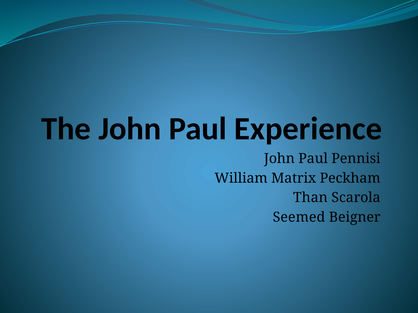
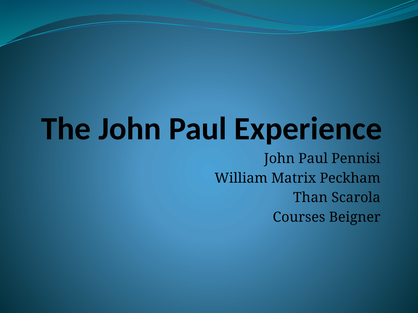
Seemed: Seemed -> Courses (299, 217)
